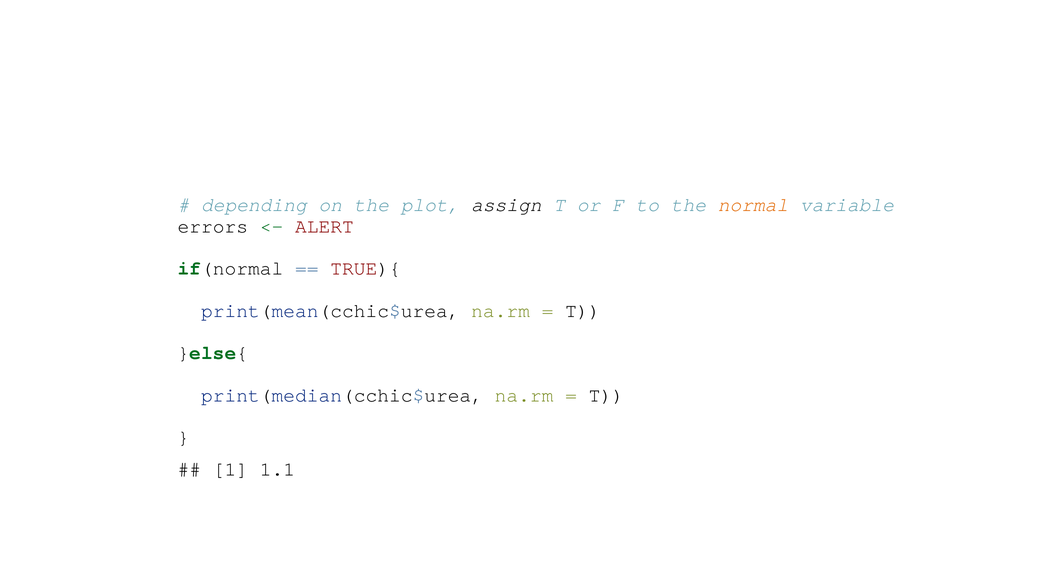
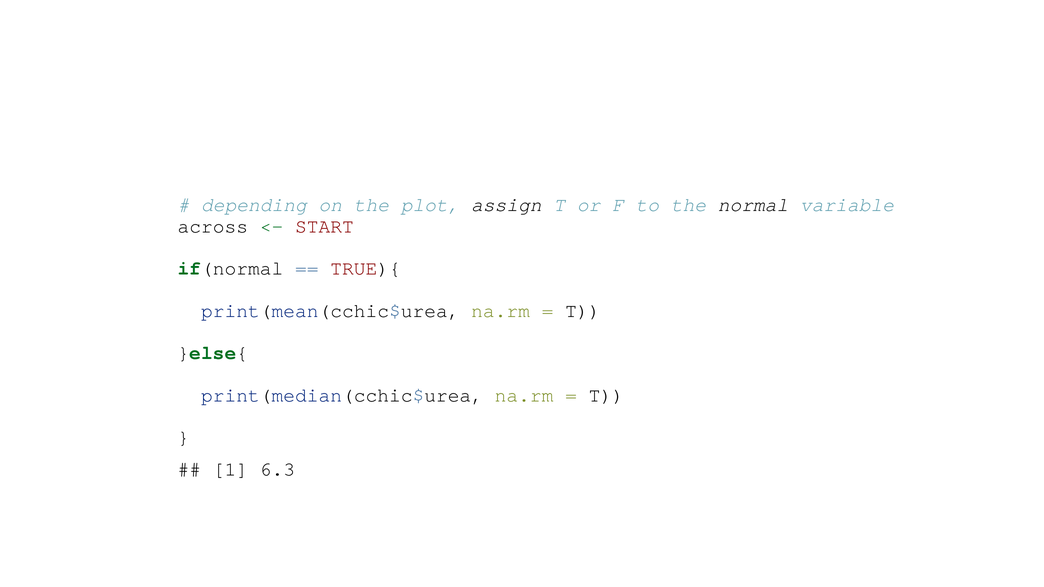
normal colour: orange -> black (753, 205)
errors: errors -> across (213, 226)
ALERT: ALERT -> START (324, 226)
1.1: 1.1 -> 6.3 (277, 470)
